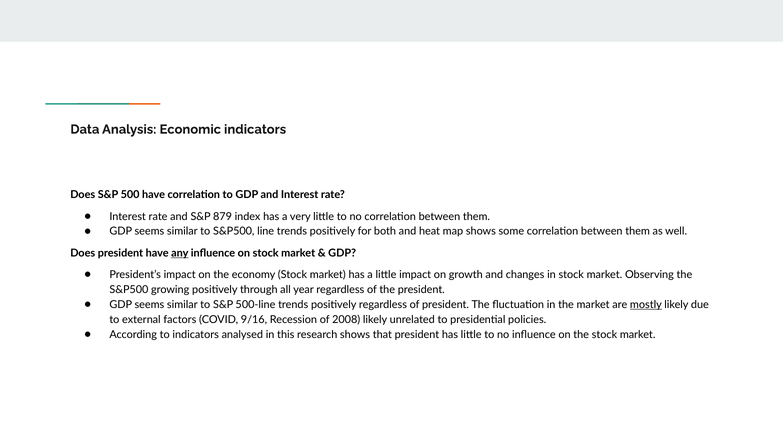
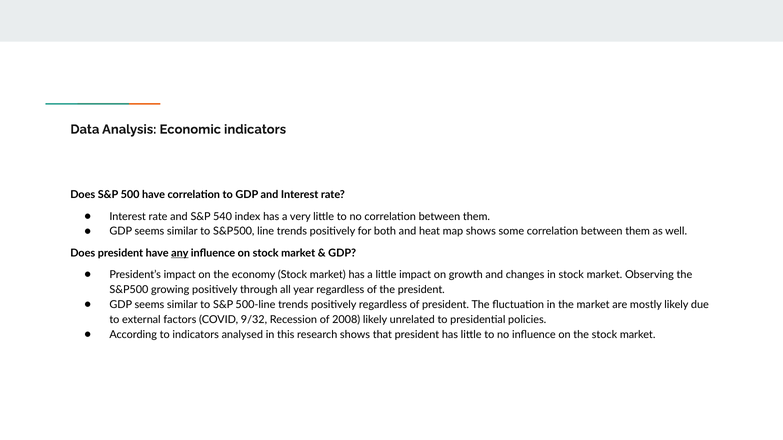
879: 879 -> 540 (223, 217)
mostly underline: present -> none (646, 305)
9/16: 9/16 -> 9/32 (254, 320)
